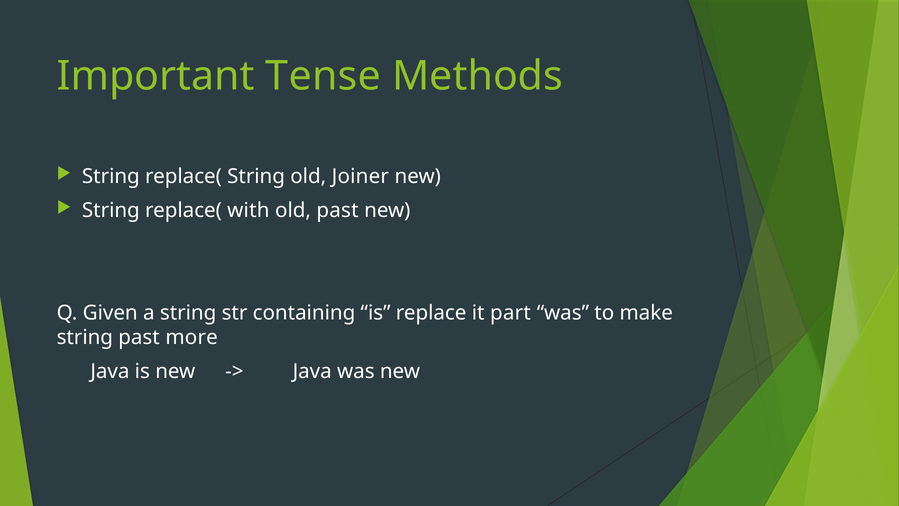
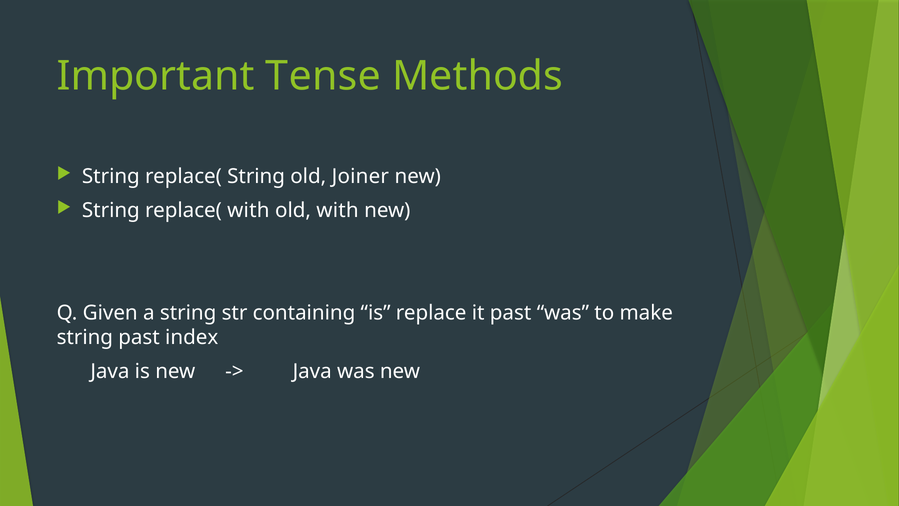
old past: past -> with (338, 211)
it part: part -> past (511, 313)
more: more -> index (192, 337)
